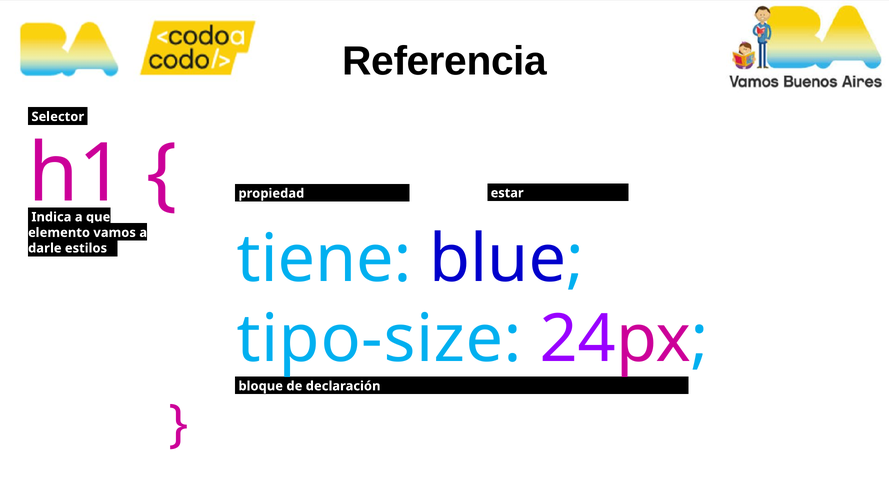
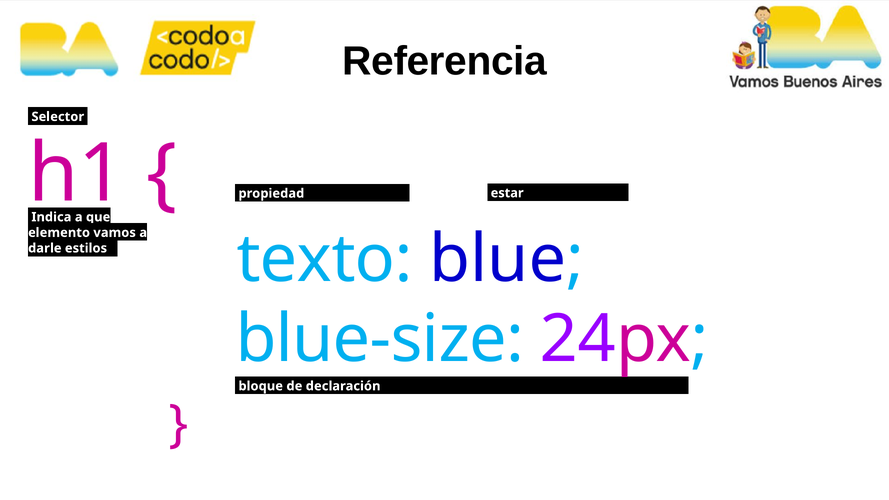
tiene: tiene -> texto (325, 259)
tipo-size: tipo-size -> blue-size (380, 339)
